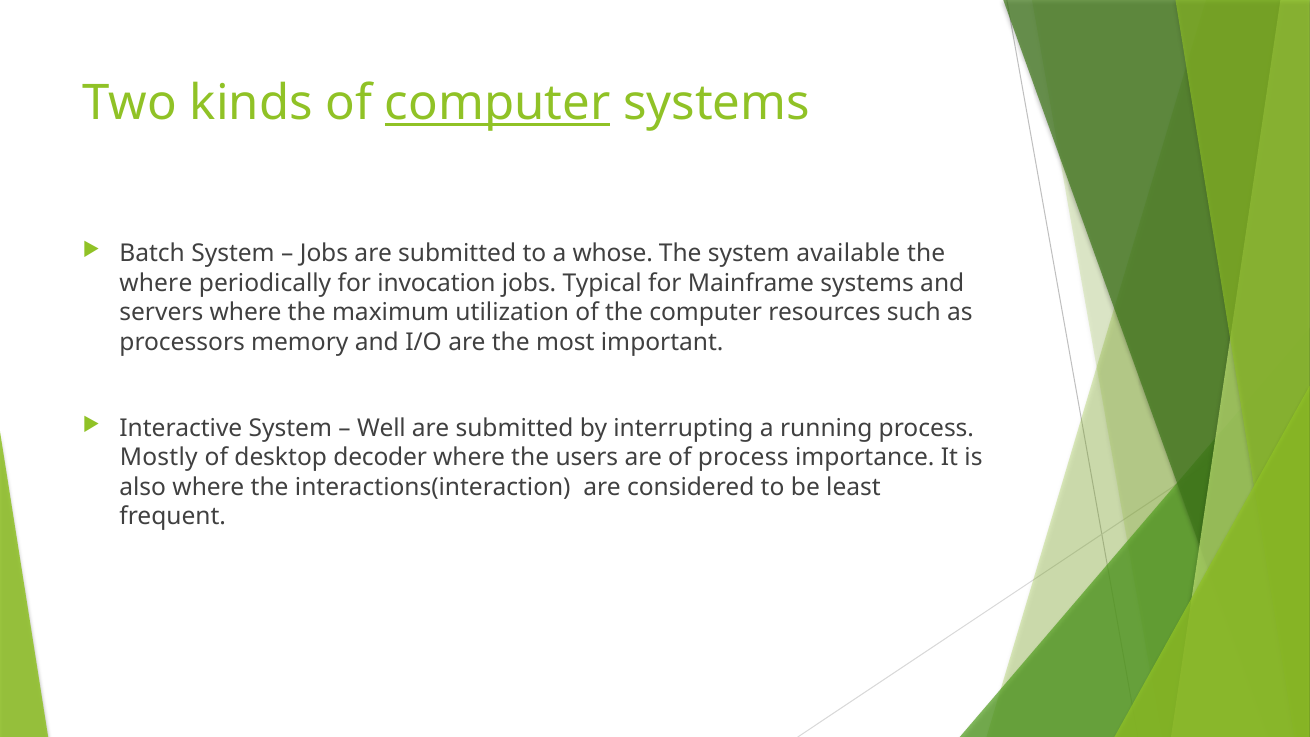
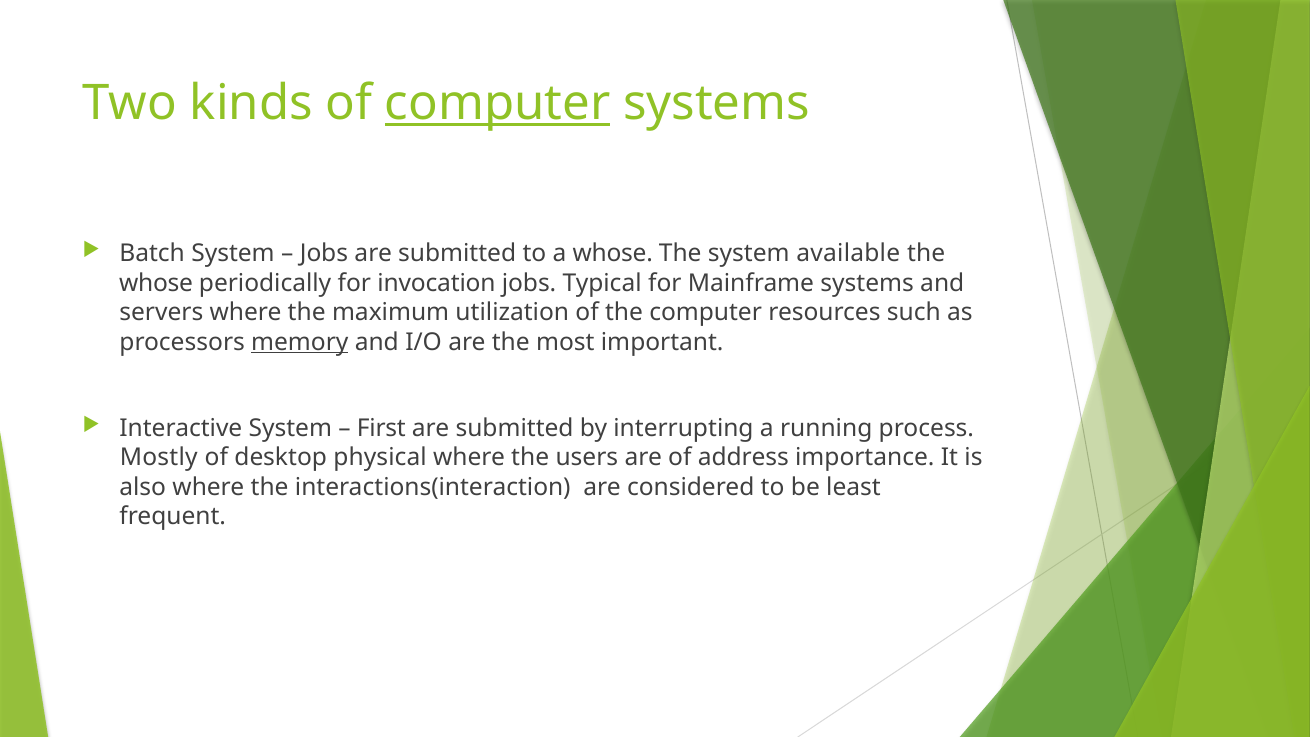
where: where -> whose (156, 283)
memory underline: none -> present (300, 342)
Well: Well -> First (381, 428)
decoder: decoder -> physical (380, 458)
of process: process -> address (743, 458)
